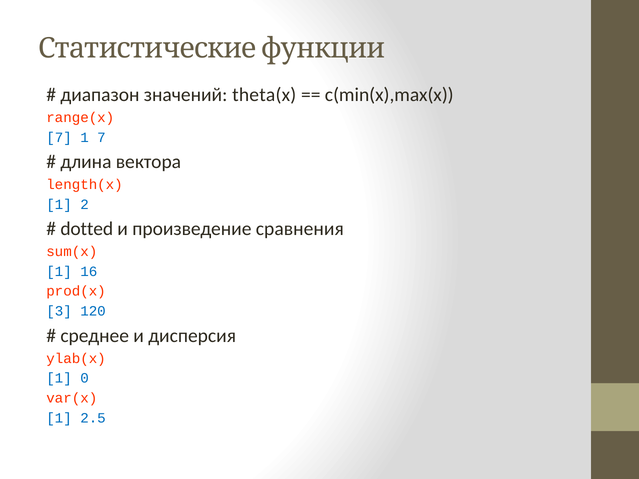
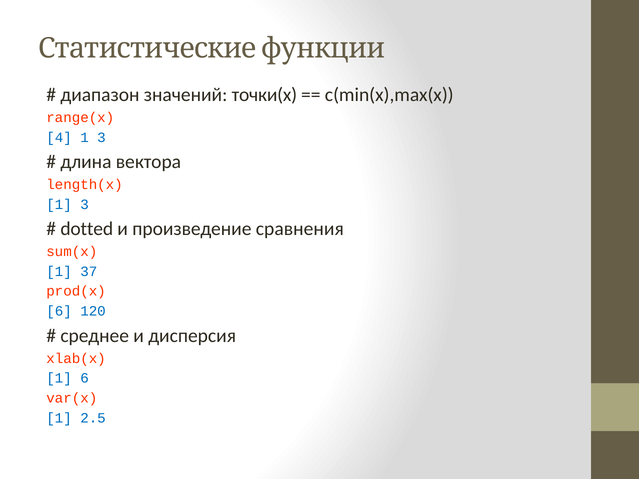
theta(x: theta(x -> точки(x (264, 95)
7: 7 -> 4 (59, 137)
7: 7 -> 3 (101, 137)
2: 2 -> 3 (85, 205)
16: 16 -> 37 (89, 272)
3: 3 -> 6 (59, 311)
ylab(x: ylab(x -> xlab(x (76, 359)
1 0: 0 -> 6 (85, 378)
